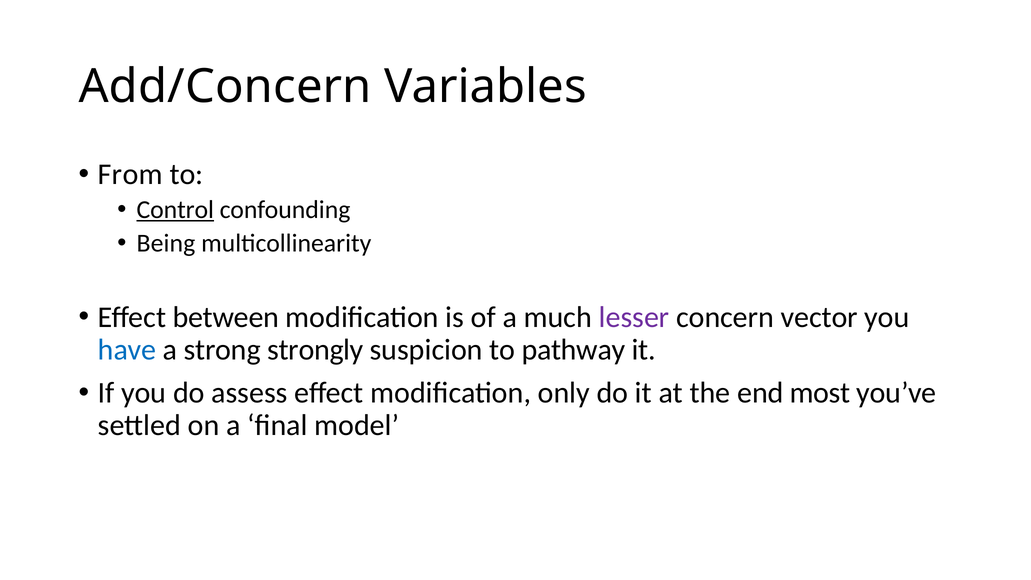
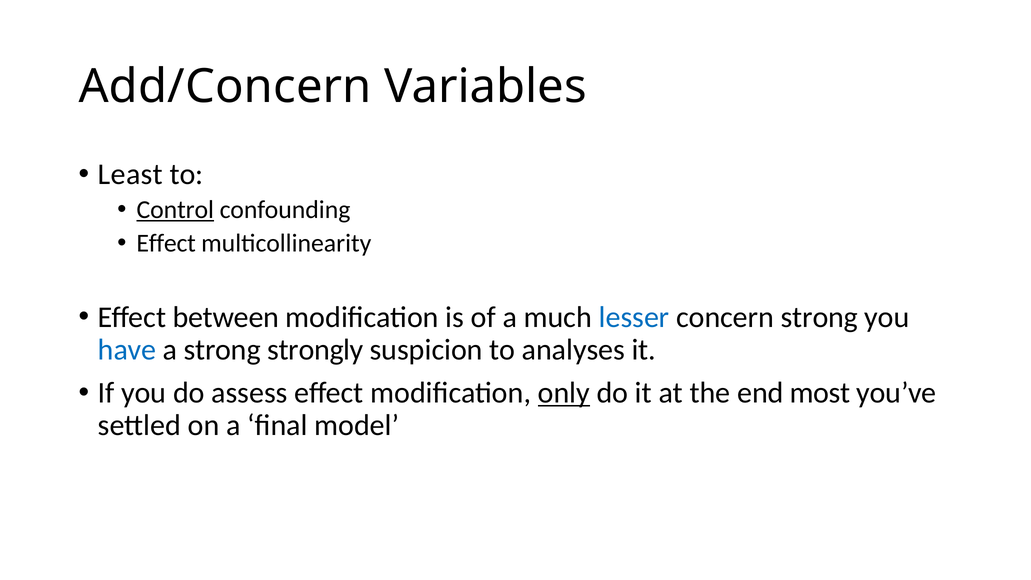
From: From -> Least (130, 174)
Being: Being -> Effect (166, 243)
lesser colour: purple -> blue (634, 317)
concern vector: vector -> strong (819, 317)
pathway: pathway -> analyses (573, 350)
only underline: none -> present (564, 393)
